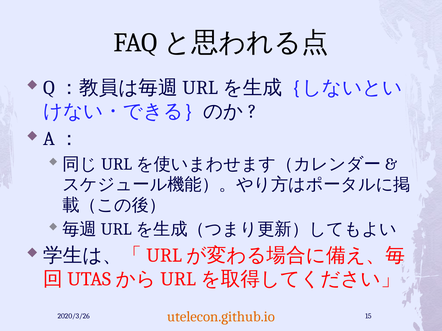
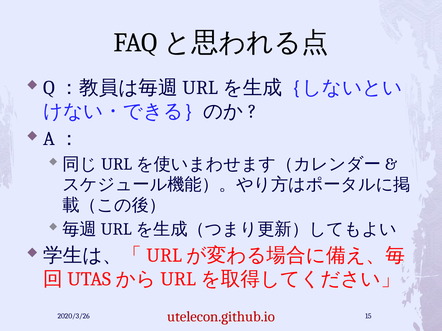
utelecon.github.io colour: orange -> red (221, 317)
